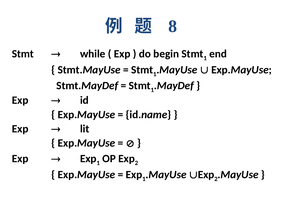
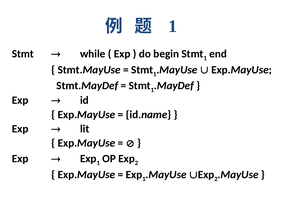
8: 8 -> 1 (173, 26)
